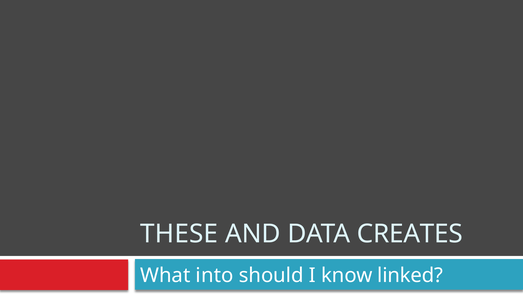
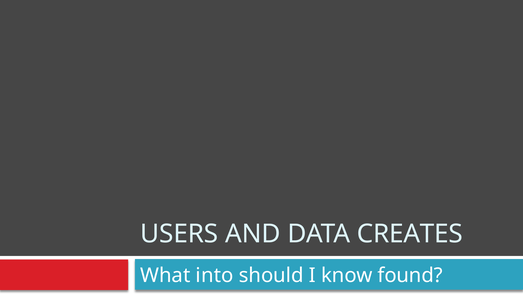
THESE: THESE -> USERS (179, 234)
linked: linked -> found (410, 276)
